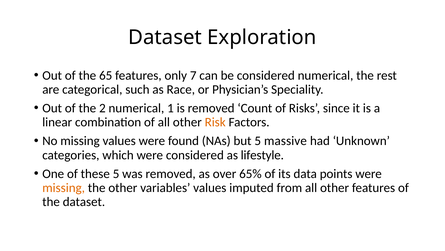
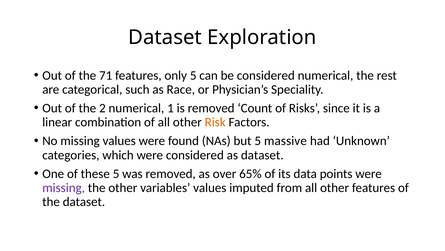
65: 65 -> 71 (106, 75)
only 7: 7 -> 5 (193, 75)
as lifestyle: lifestyle -> dataset (262, 155)
missing colour: orange -> purple (64, 187)
